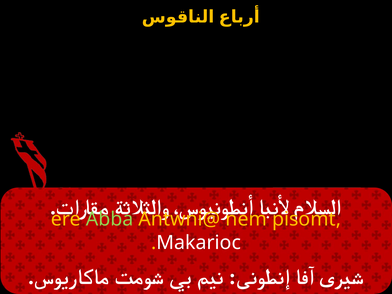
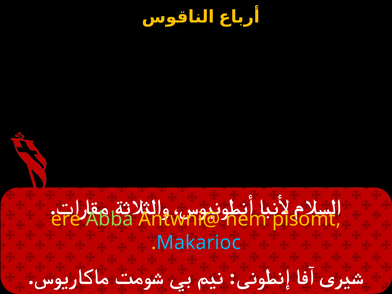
Makarioc colour: white -> light blue (199, 243)
